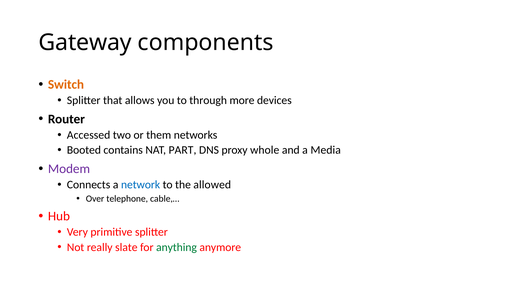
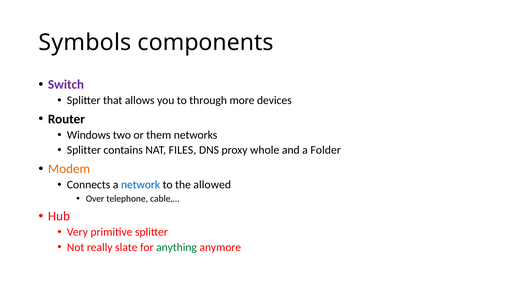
Gateway: Gateway -> Symbols (85, 42)
Switch colour: orange -> purple (66, 85)
Accessed: Accessed -> Windows (89, 135)
Booted: Booted -> Splitter (84, 150)
PART: PART -> FILES (182, 150)
Media: Media -> Folder (326, 150)
Modem colour: purple -> orange (69, 169)
